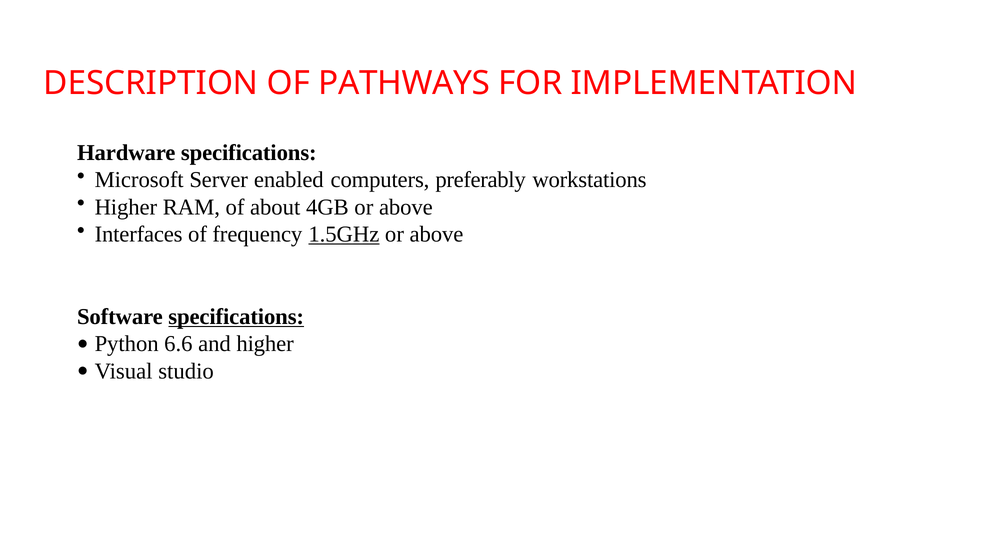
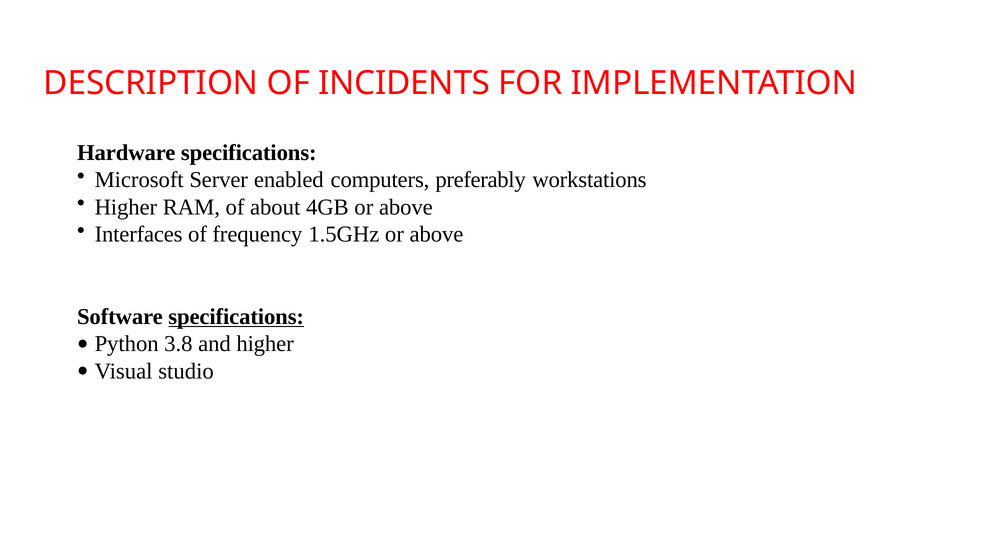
PATHWAYS: PATHWAYS -> INCIDENTS (404, 83)
1.5GHz underline: present -> none (344, 234)
6.6: 6.6 -> 3.8 (178, 344)
